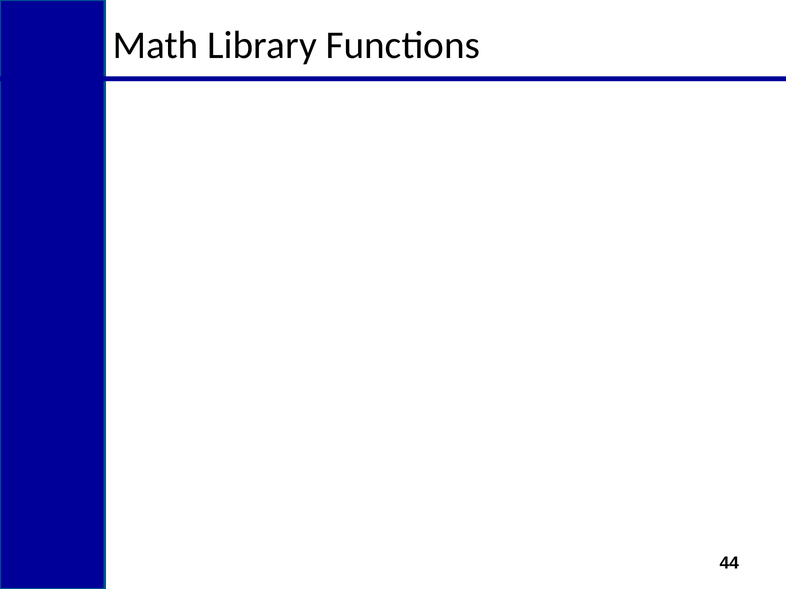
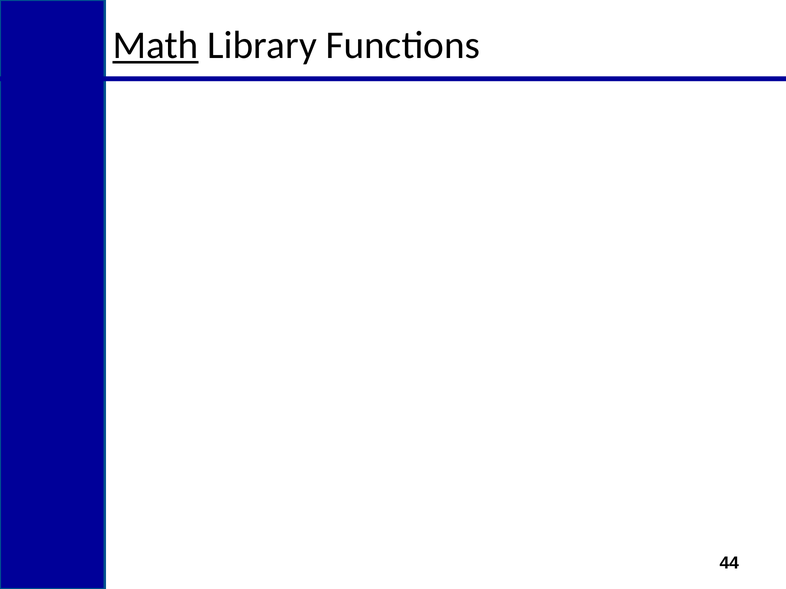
Math underline: none -> present (156, 45)
